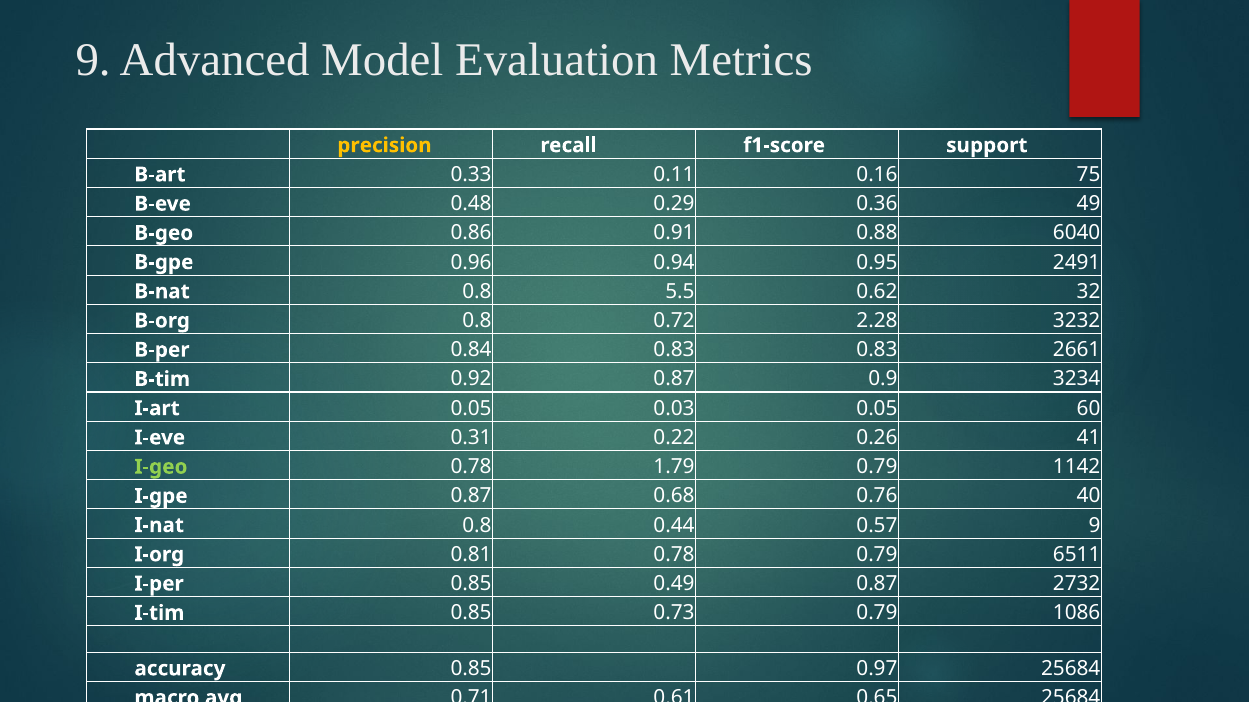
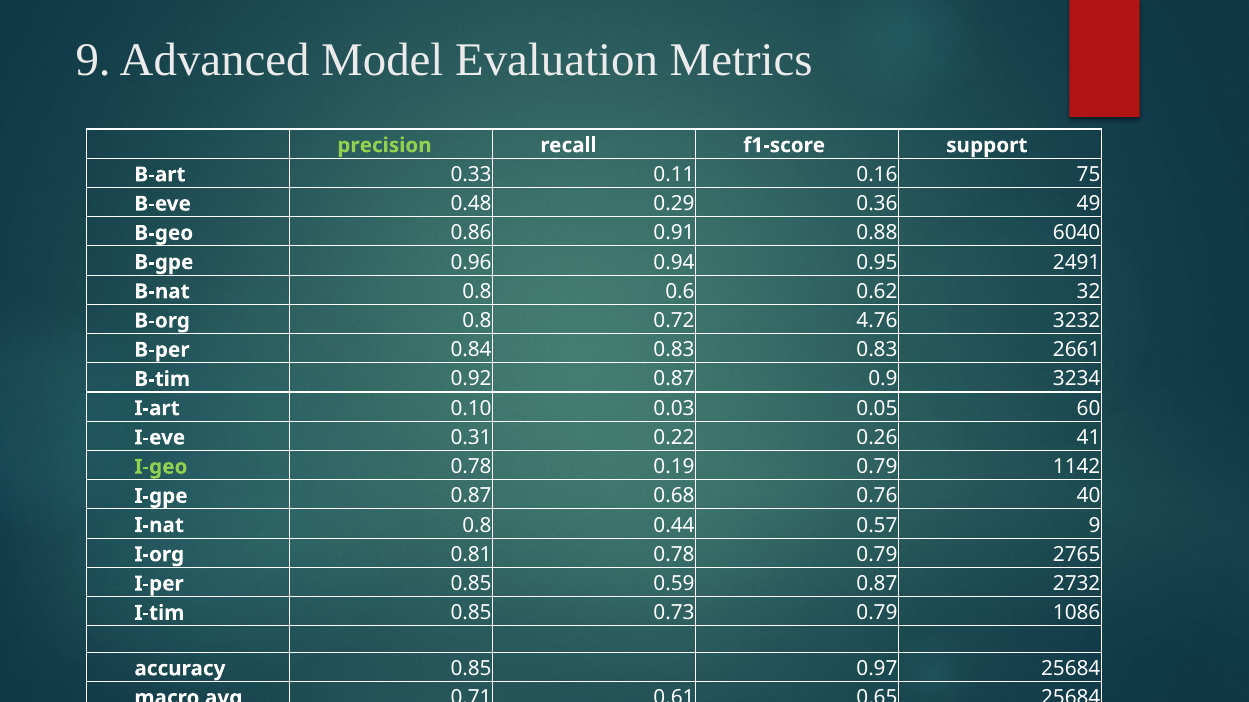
precision colour: yellow -> light green (385, 145)
5.5: 5.5 -> 0.6 (680, 292)
2.28: 2.28 -> 4.76 (877, 321)
I-art 0.05: 0.05 -> 0.10 (471, 409)
1.79: 1.79 -> 0.19 (674, 467)
6511: 6511 -> 2765 (1077, 555)
0.49: 0.49 -> 0.59 (674, 584)
